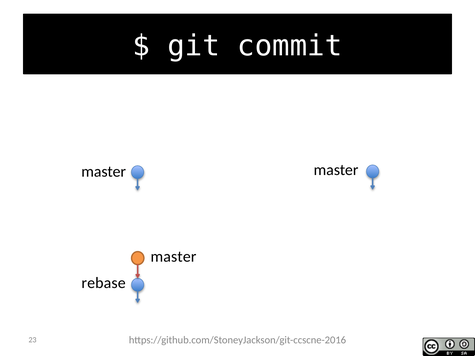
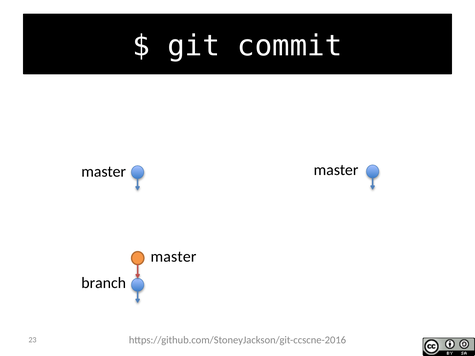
rebase: rebase -> branch (104, 283)
